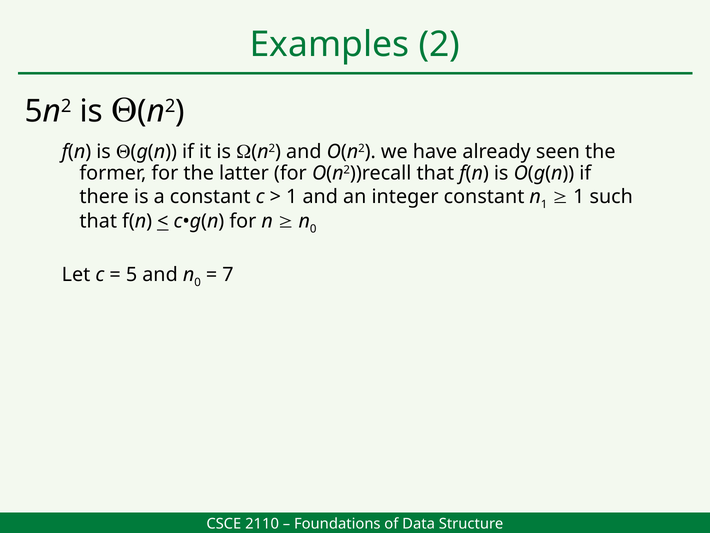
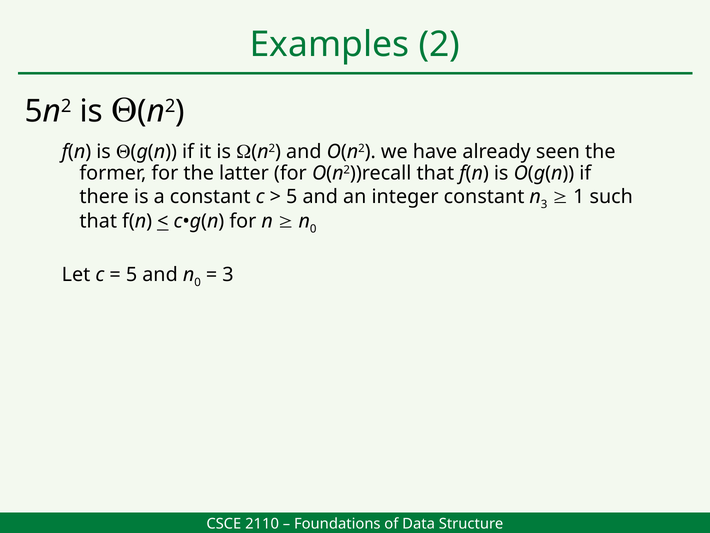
1: 1 -> 5 (292, 197)
n 1: 1 -> 3 (544, 204)
7: 7 -> 3 (228, 274)
